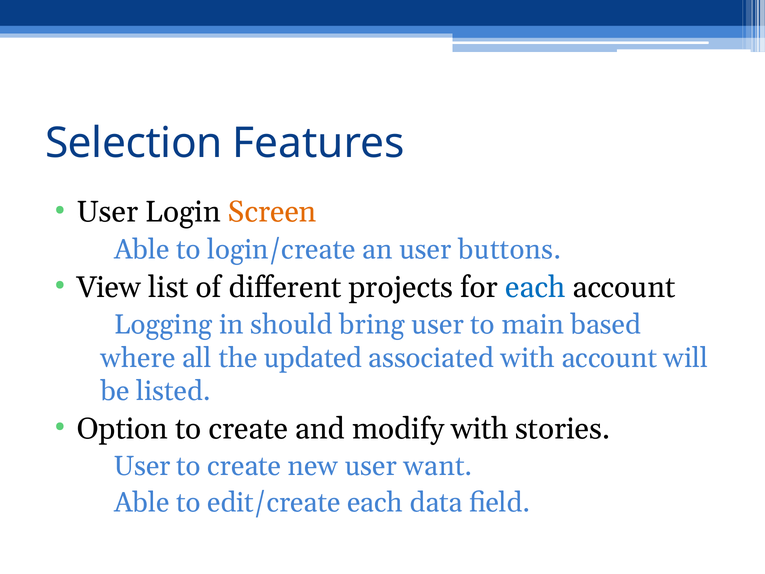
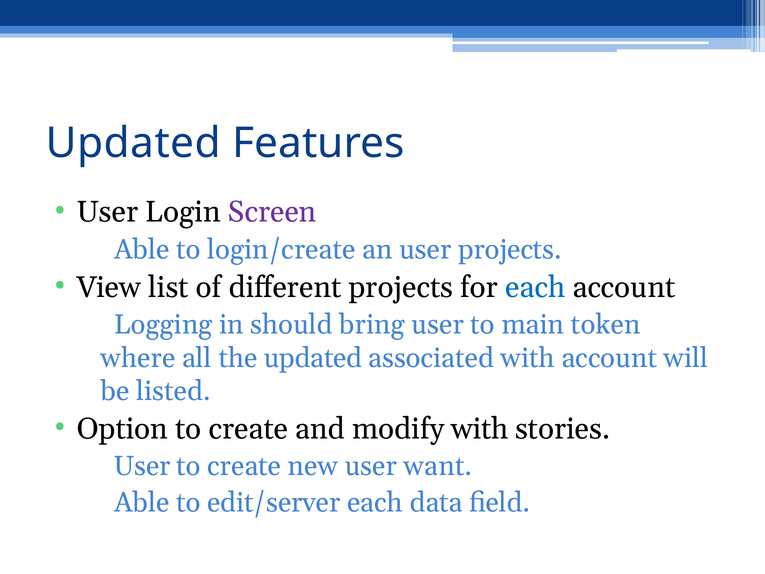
Selection: Selection -> Updated (133, 143)
Screen colour: orange -> purple (272, 212)
user buttons: buttons -> projects (510, 249)
based: based -> token (606, 325)
edit/create: edit/create -> edit/server (274, 502)
